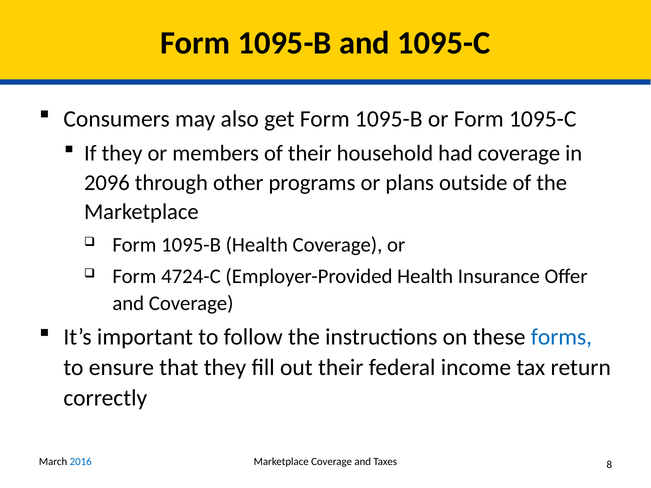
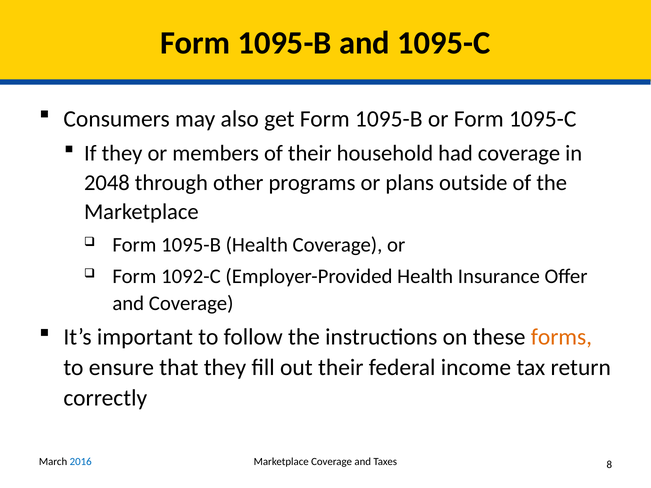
2096: 2096 -> 2048 (107, 183)
4724-C: 4724-C -> 1092-C (191, 277)
forms colour: blue -> orange (561, 337)
